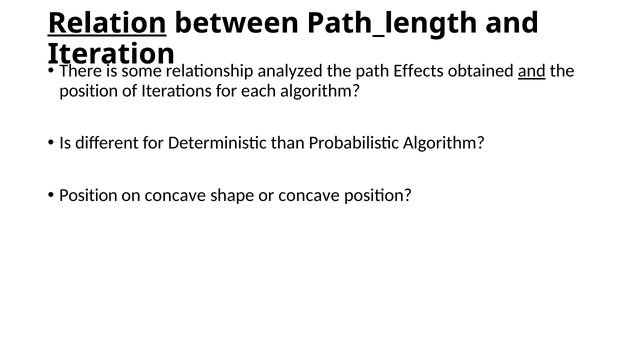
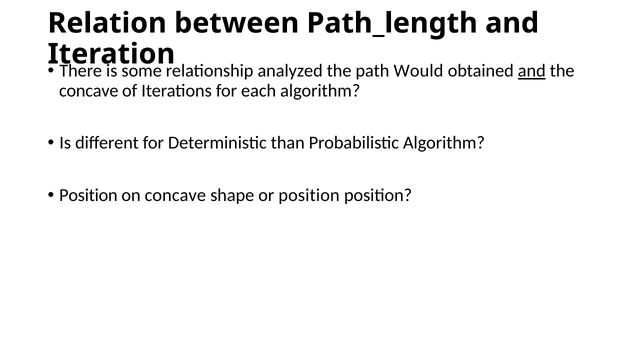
Relation underline: present -> none (107, 23)
Effects: Effects -> Would (418, 71)
position: position -> concave (89, 91)
or concave: concave -> position (309, 196)
